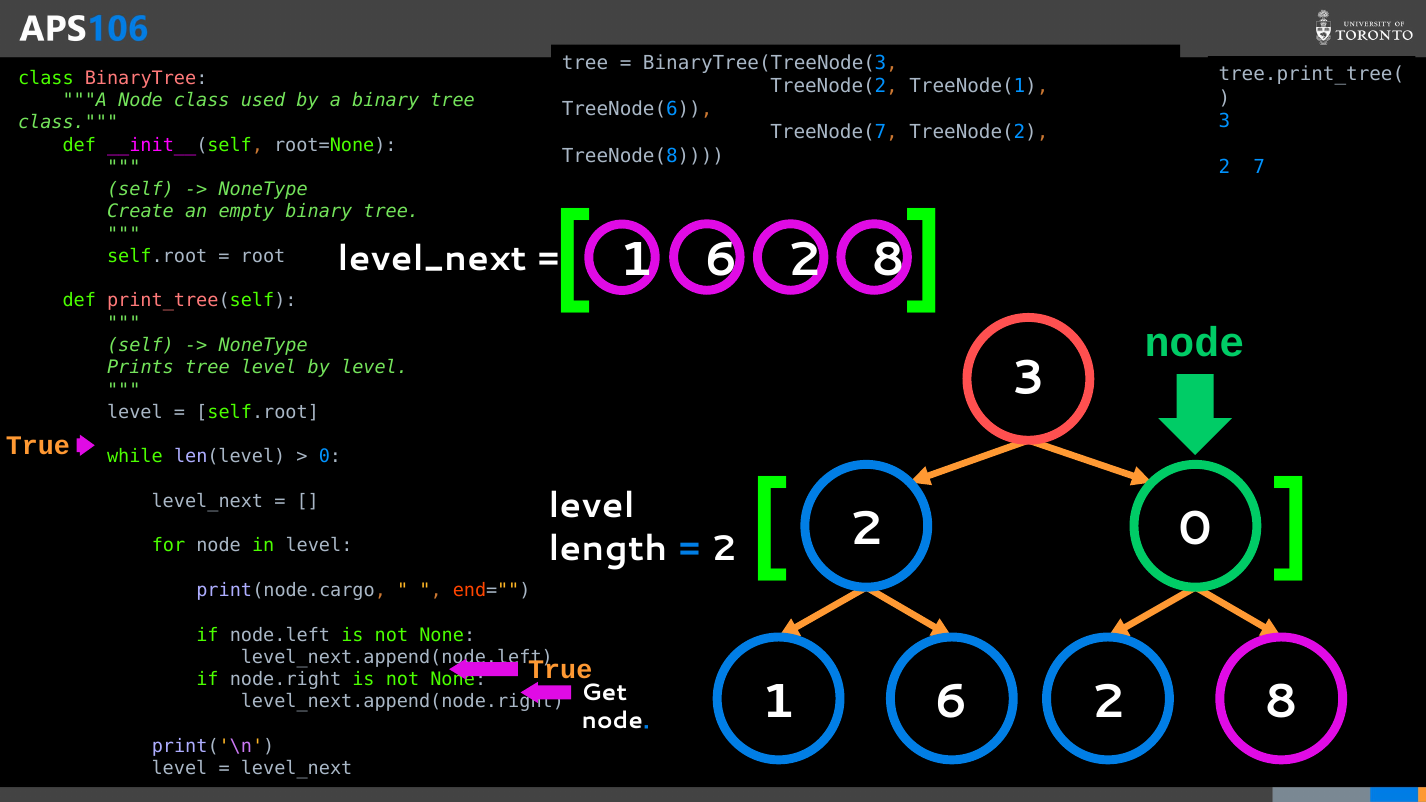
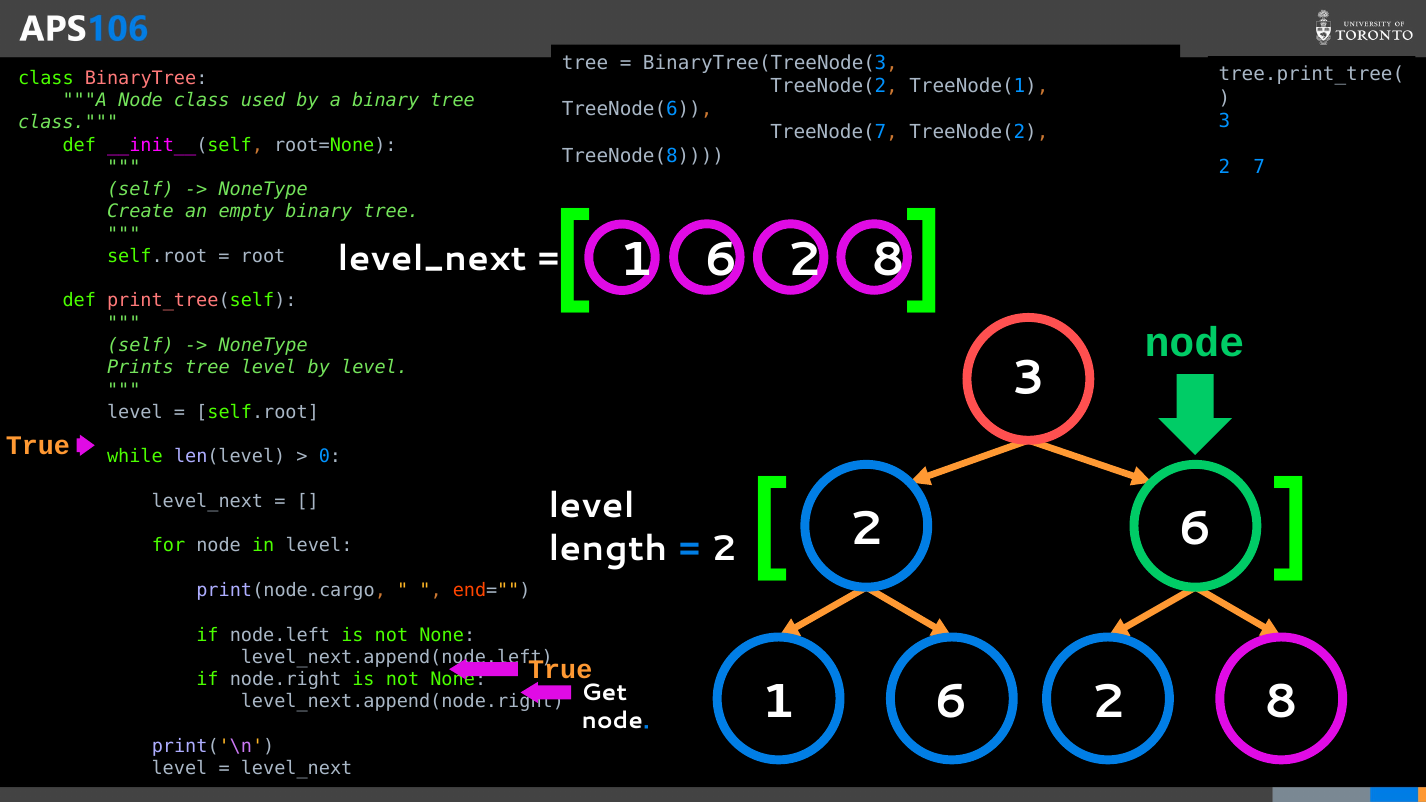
2 0: 0 -> 6 (1196, 529)
